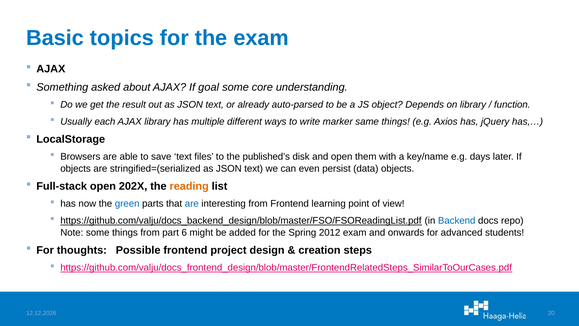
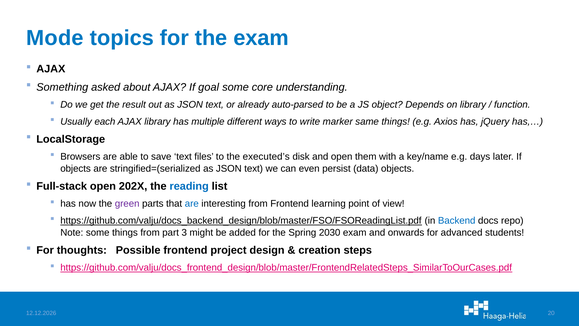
Basic: Basic -> Mode (55, 38)
published’s: published’s -> executed’s (266, 156)
reading colour: orange -> blue (189, 186)
green colour: blue -> purple (127, 204)
6: 6 -> 3 (184, 233)
2012: 2012 -> 2030 (330, 233)
